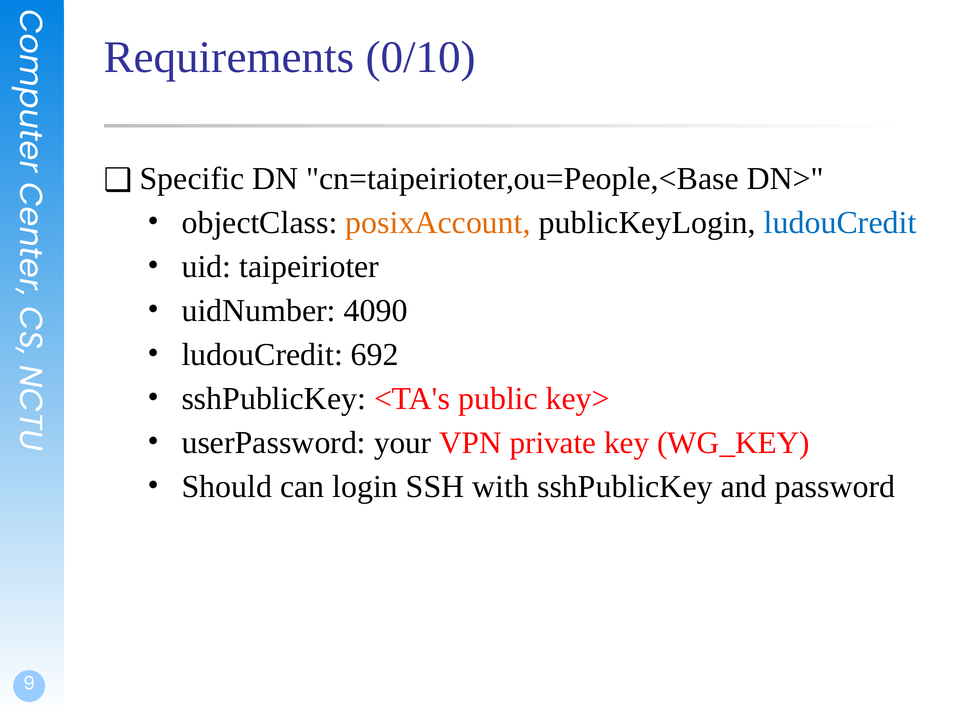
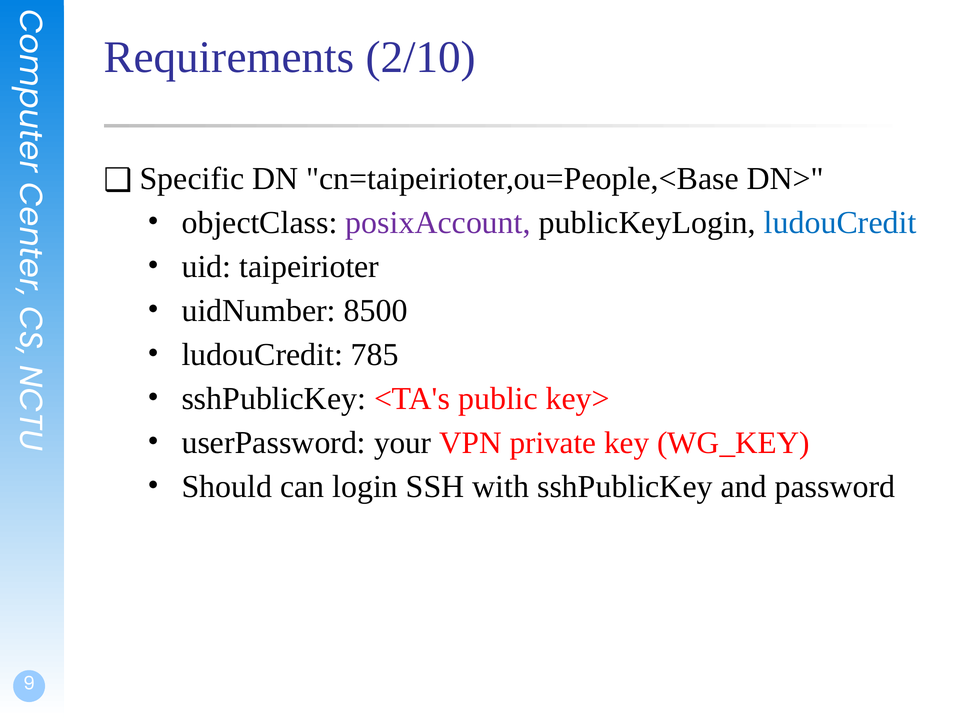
0/10: 0/10 -> 2/10 (421, 58)
posixAccount colour: orange -> purple (438, 223)
4090: 4090 -> 8500 (376, 311)
692: 692 -> 785 (375, 355)
